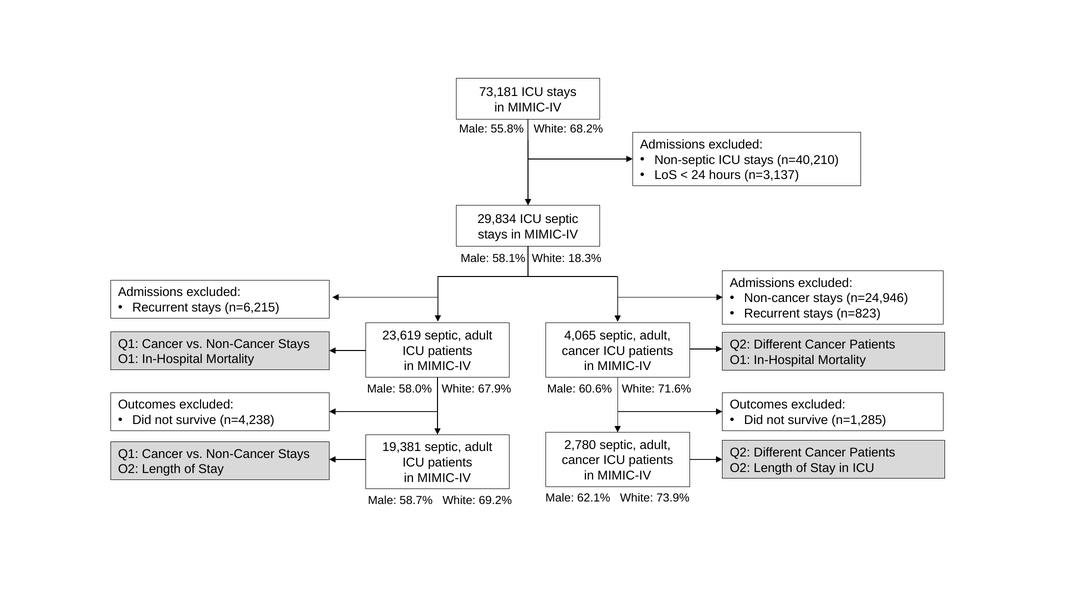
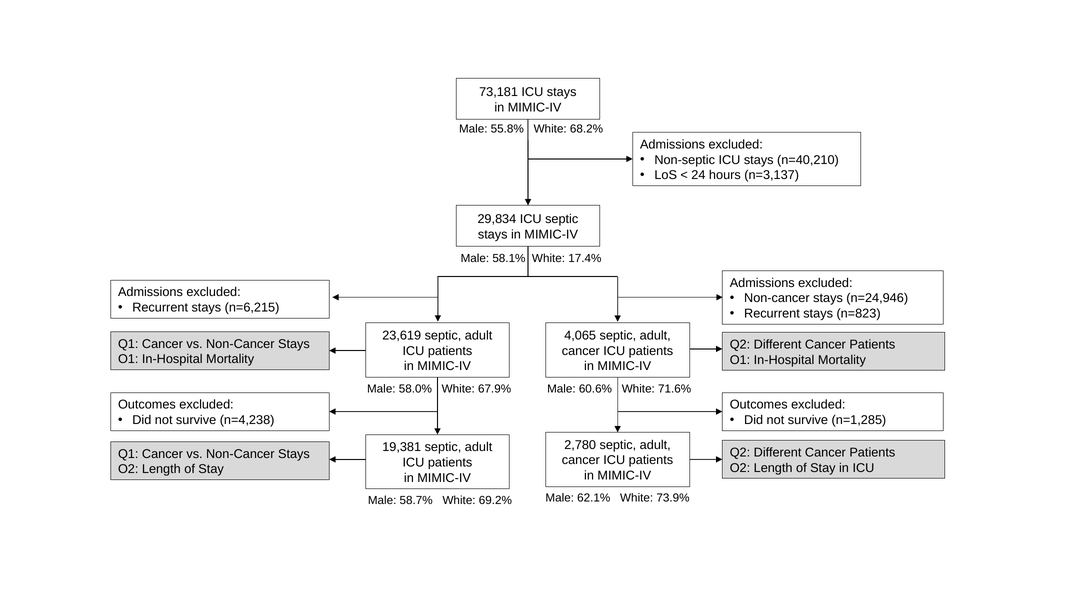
18.3%: 18.3% -> 17.4% (585, 259)
